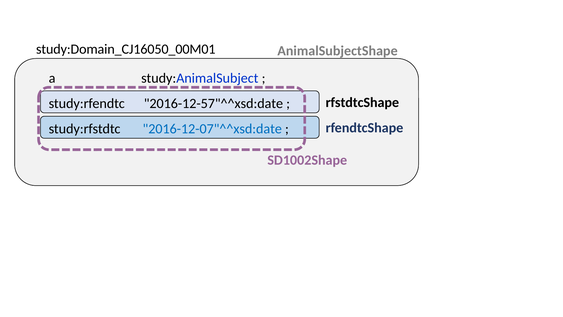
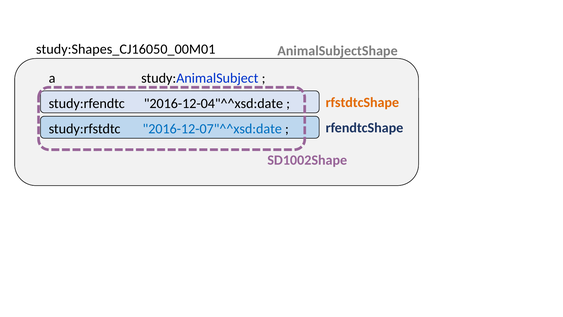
study:Domain_CJ16050_00M01: study:Domain_CJ16050_00M01 -> study:Shapes_CJ16050_00M01 (126, 49)
rfstdtcShape colour: black -> orange (362, 103)
2016-12-57"^^xsd:date: 2016-12-57"^^xsd:date -> 2016-12-04"^^xsd:date (213, 103)
